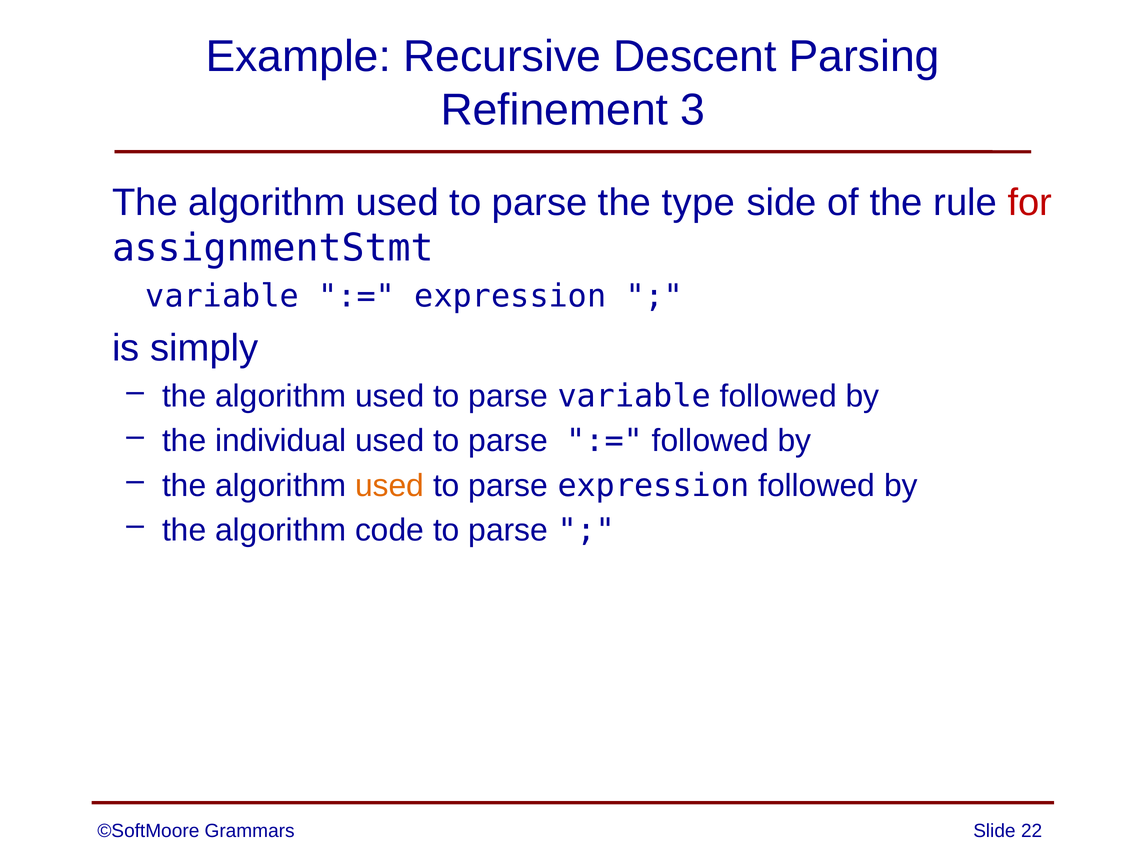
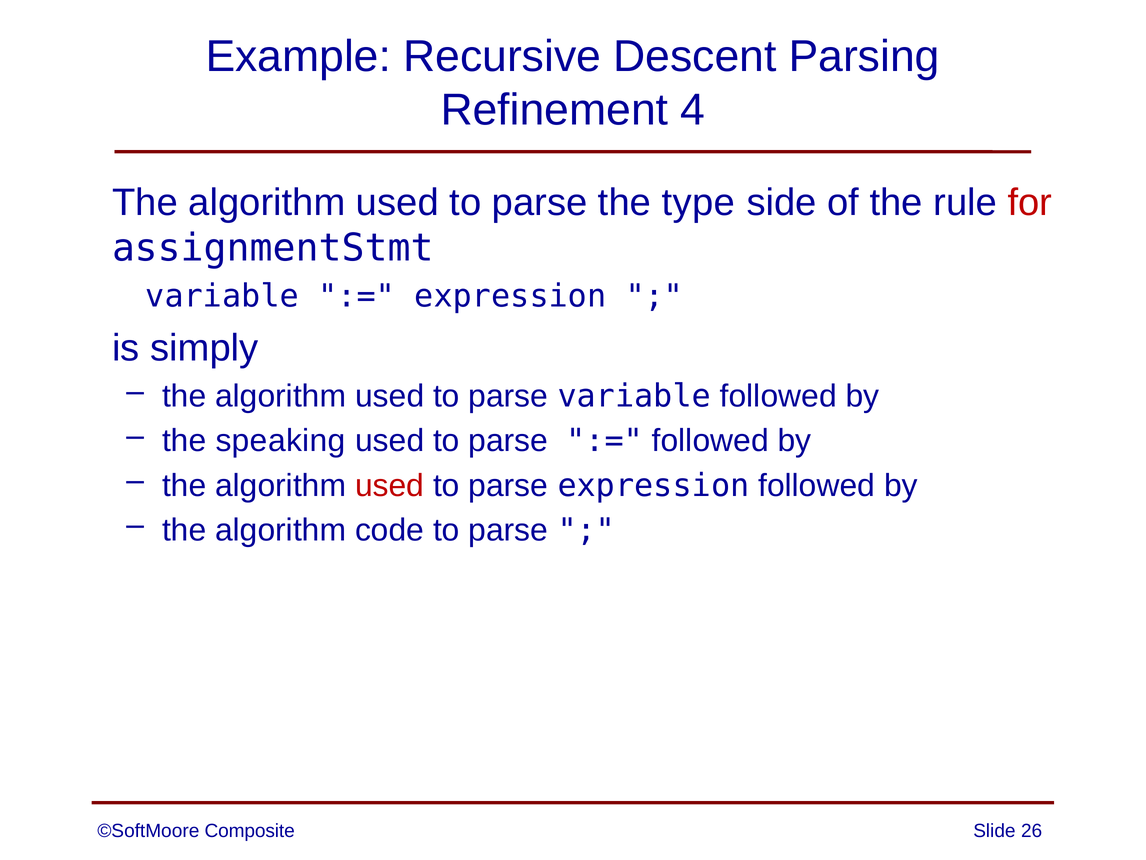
3: 3 -> 4 (693, 110)
individual: individual -> speaking (281, 441)
used colour: orange -> red (390, 485)
Grammars: Grammars -> Composite (250, 830)
22: 22 -> 26 (1032, 830)
